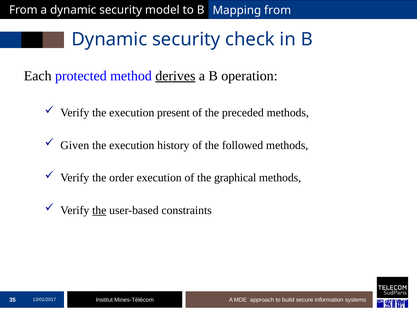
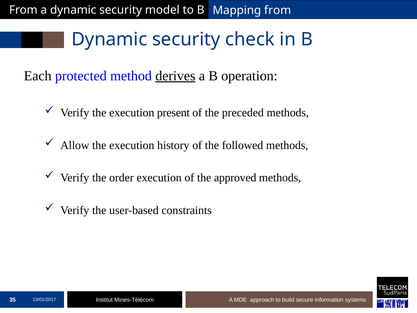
Given: Given -> Allow (75, 145)
graphical: graphical -> approved (235, 178)
the underline: present -> none (99, 210)
